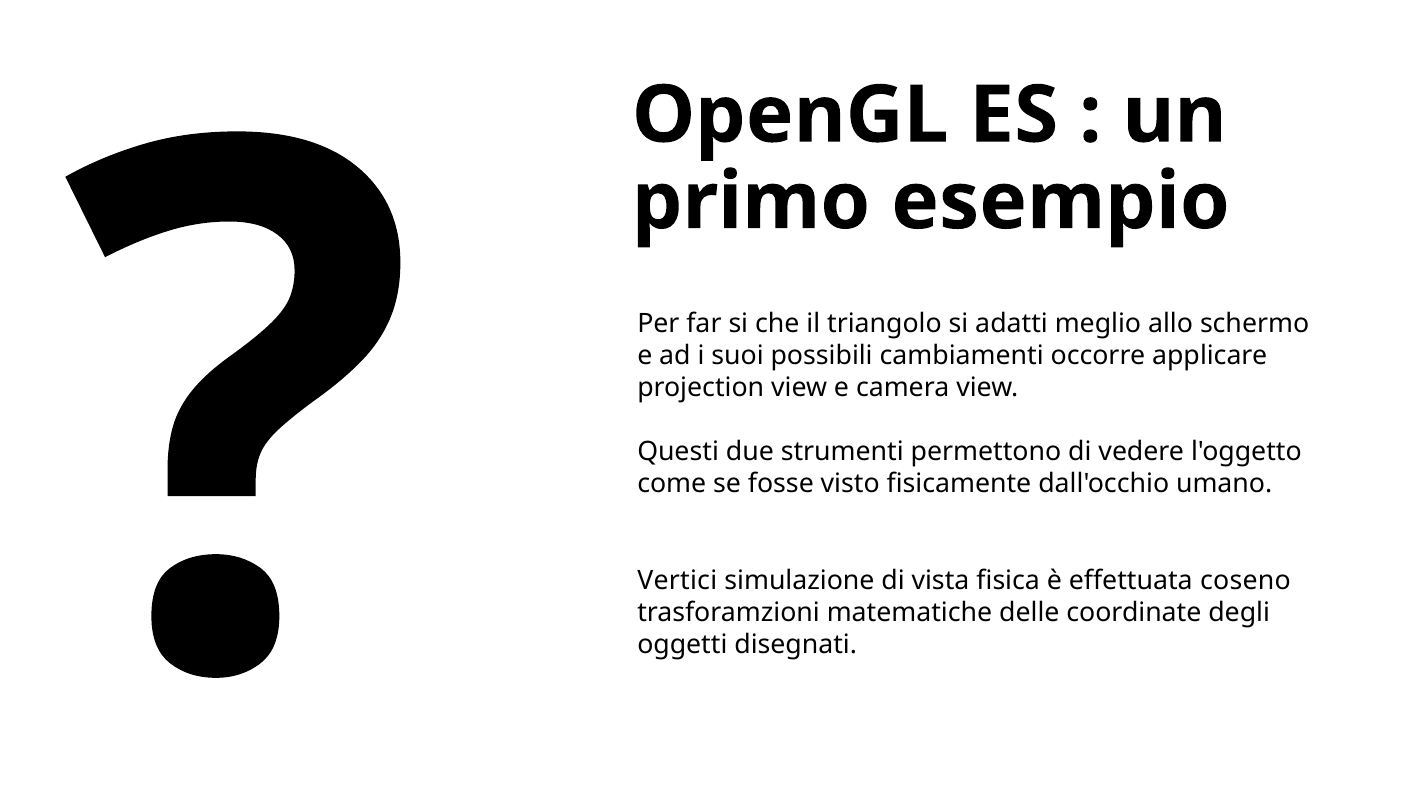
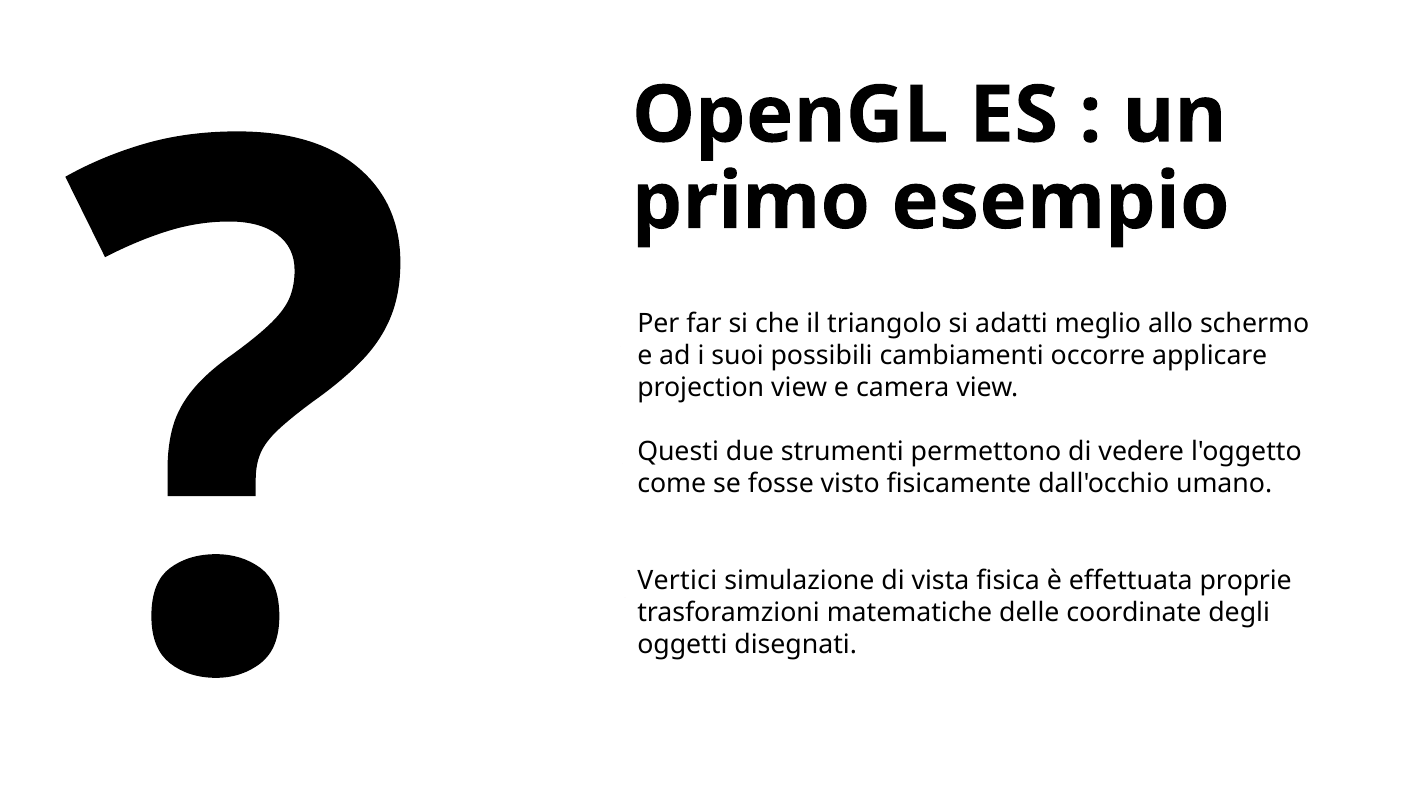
coseno: coseno -> proprie (1246, 581)
